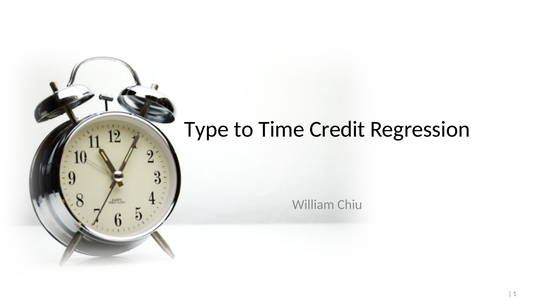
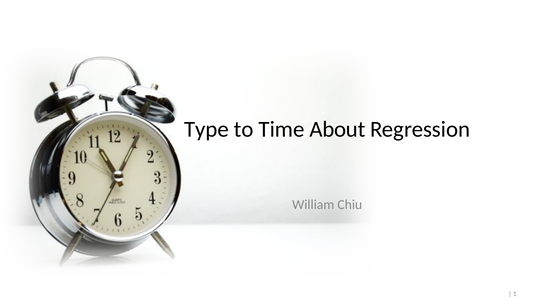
Credit: Credit -> About (337, 129)
